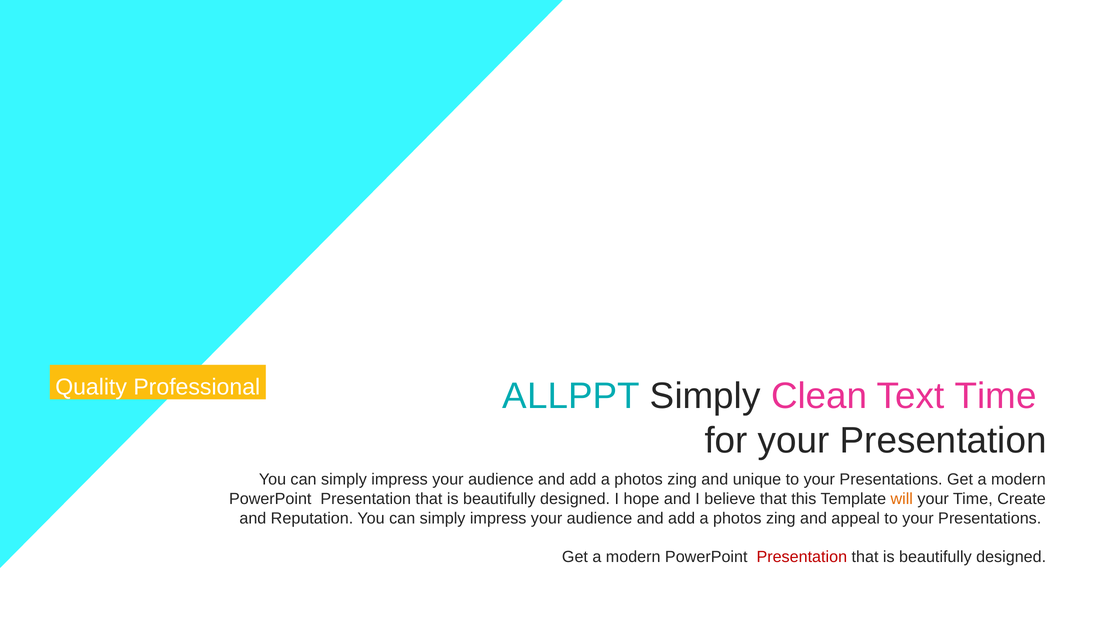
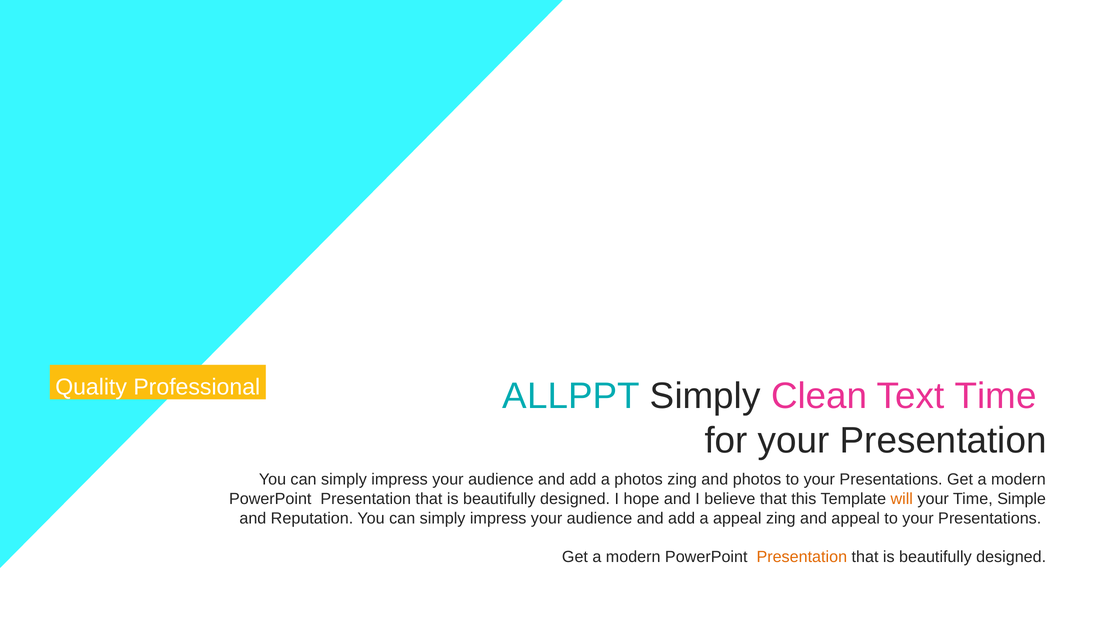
and unique: unique -> photos (757, 479)
Create: Create -> Simple (1022, 498)
photos: photos -> appeal (737, 518)
Presentation colour: red -> orange (802, 557)
